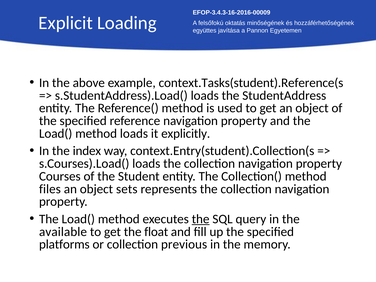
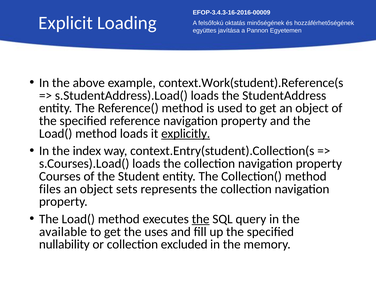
context.Tasks(student).Reference(s: context.Tasks(student).Reference(s -> context.Work(student).Reference(s (251, 83)
explicitly underline: none -> present (186, 134)
float: float -> uses (156, 232)
platforms: platforms -> nullability (64, 244)
previous: previous -> excluded (184, 244)
